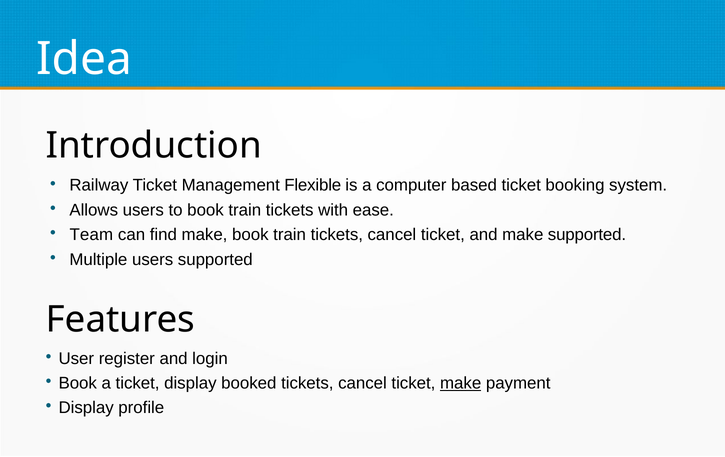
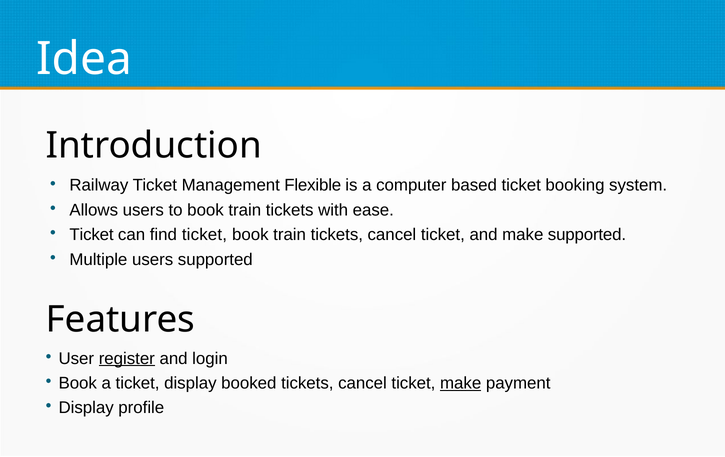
Team: Team -> Ticket (91, 235)
find make: make -> ticket (204, 235)
register underline: none -> present (127, 358)
